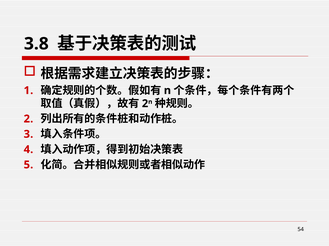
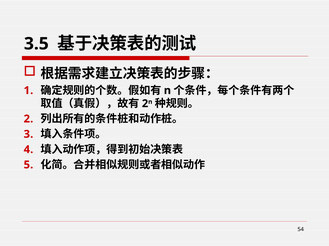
3.8: 3.8 -> 3.5 (36, 44)
